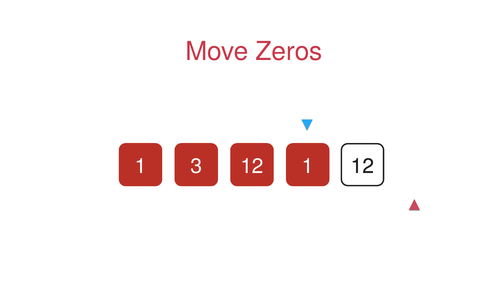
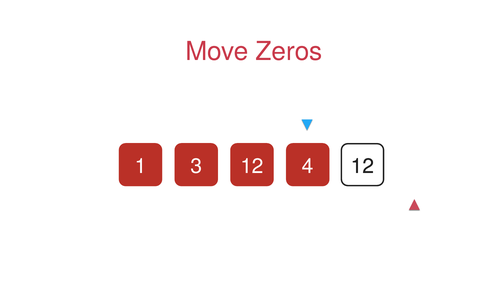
1: 1 -> 4 (308, 166)
